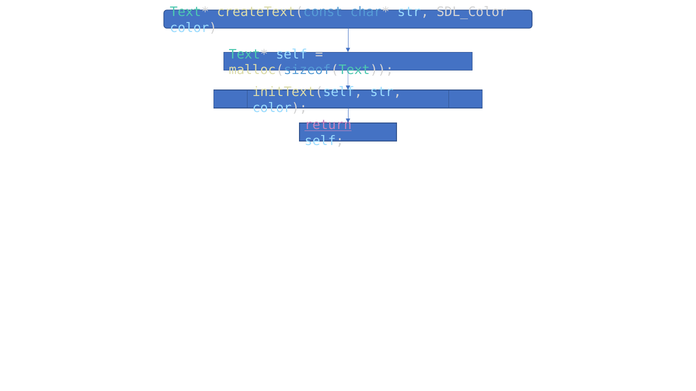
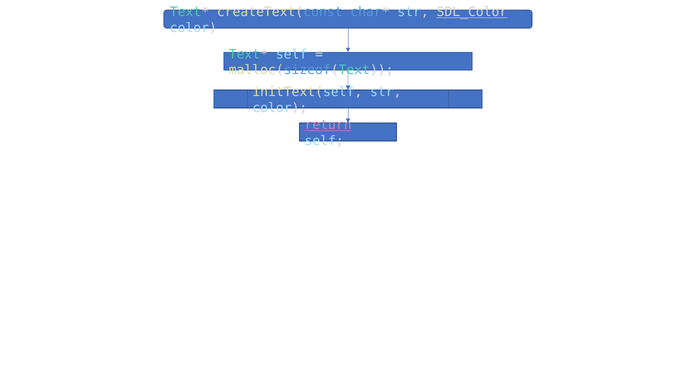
SDL_Color underline: none -> present (472, 12)
